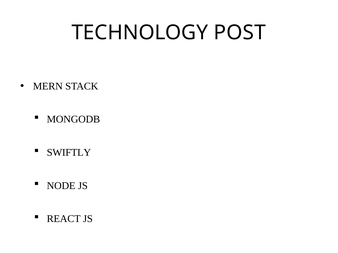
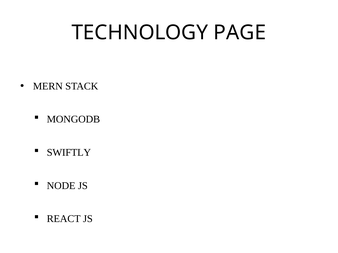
POST: POST -> PAGE (240, 33)
